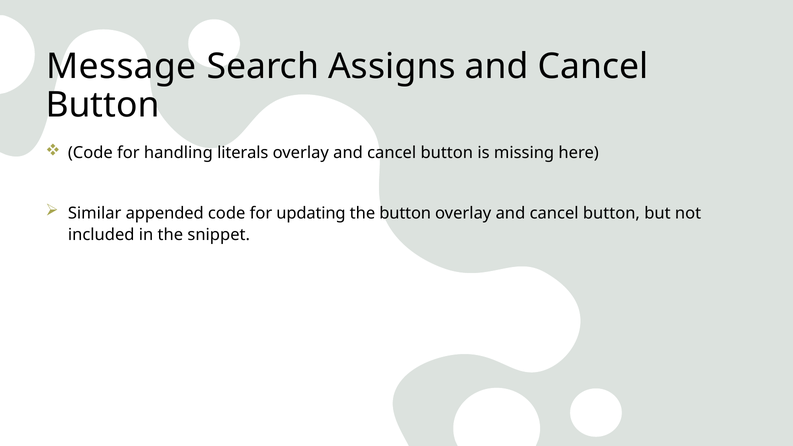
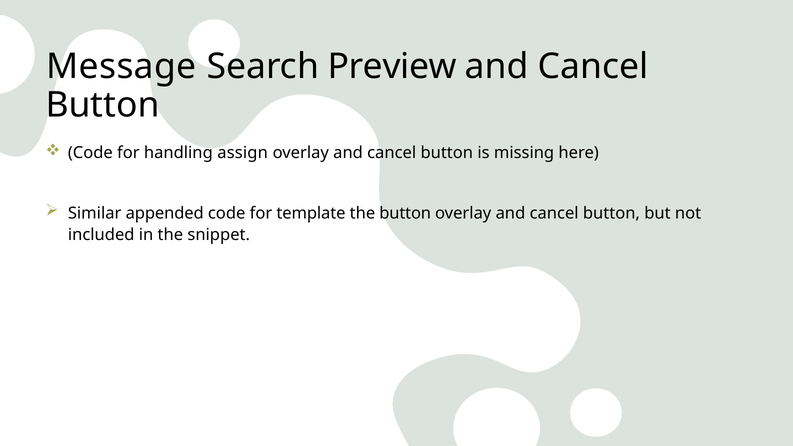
Assigns: Assigns -> Preview (392, 67)
literals: literals -> assign (243, 153)
updating: updating -> template (311, 213)
